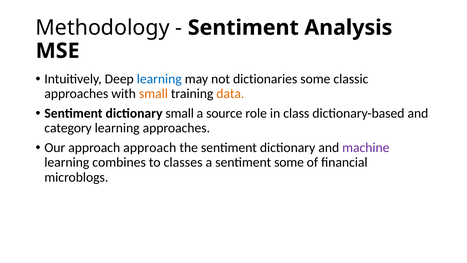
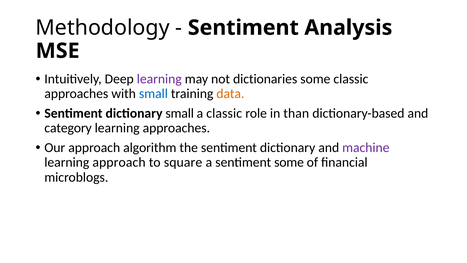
learning colour: blue -> purple (159, 79)
small colour: orange -> blue (153, 94)
a source: source -> classic (224, 113)
class: class -> than (296, 113)
approach approach: approach -> algorithm (150, 148)
learning combines: combines -> approach (119, 162)
classes: classes -> square (183, 162)
